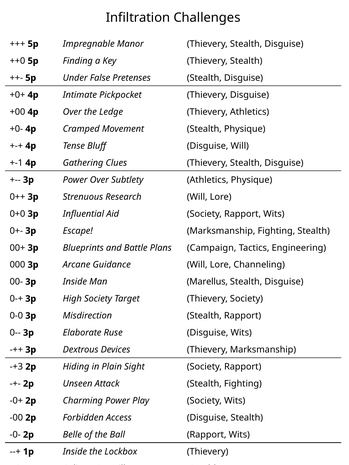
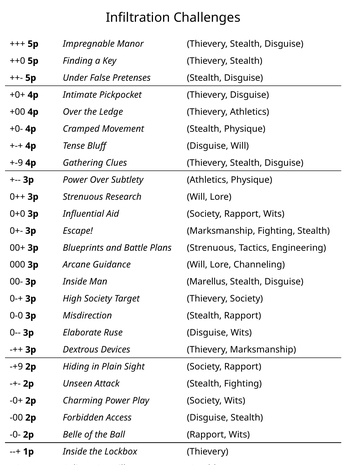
+-1: +-1 -> +-9 (16, 163)
Plans Campaign: Campaign -> Strenuous (212, 248)
-+3: -+3 -> -+9 (16, 367)
